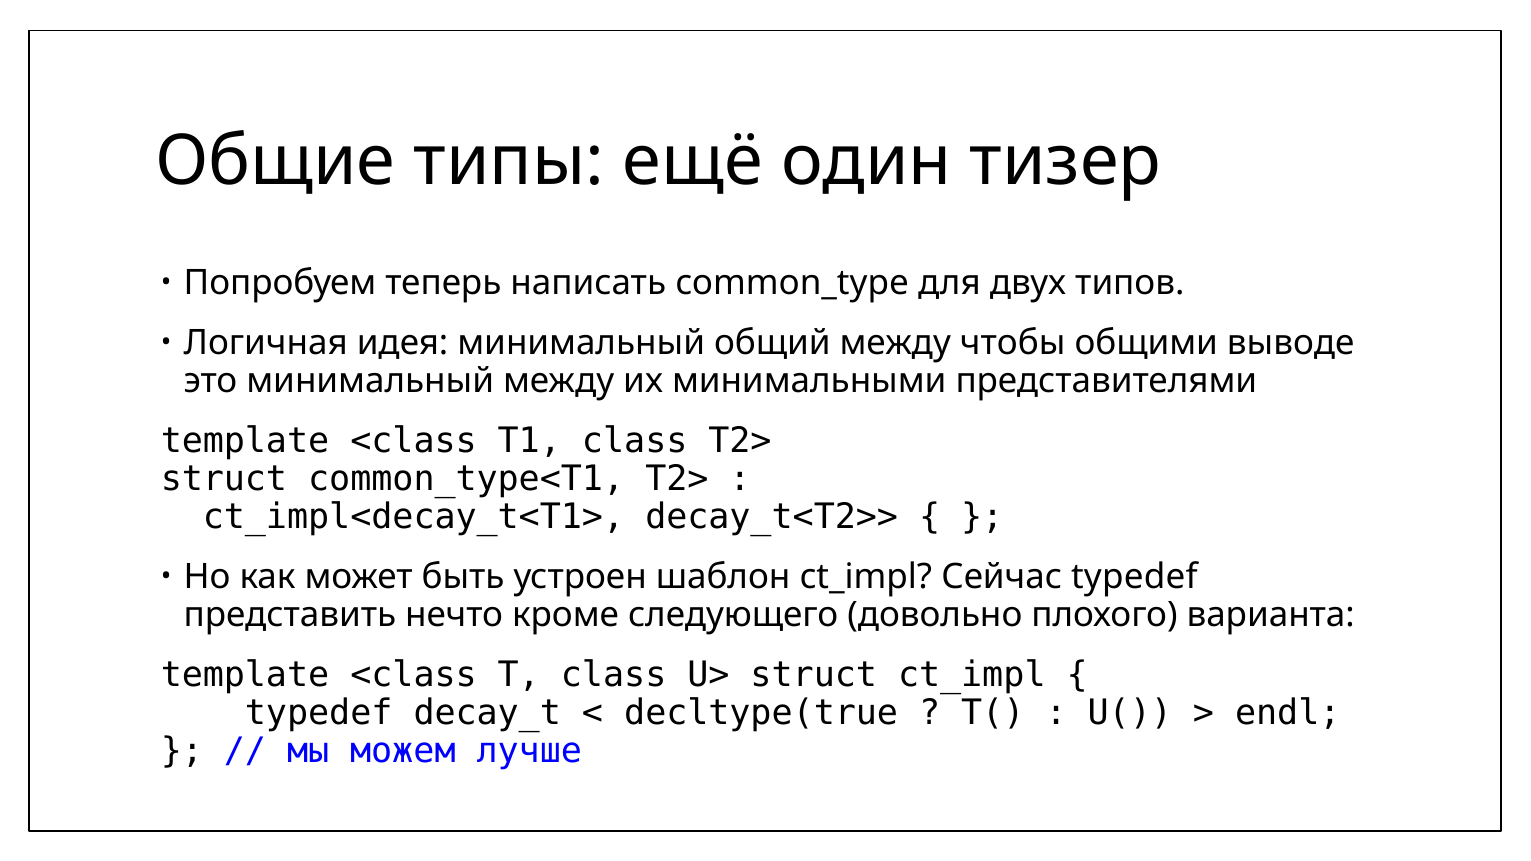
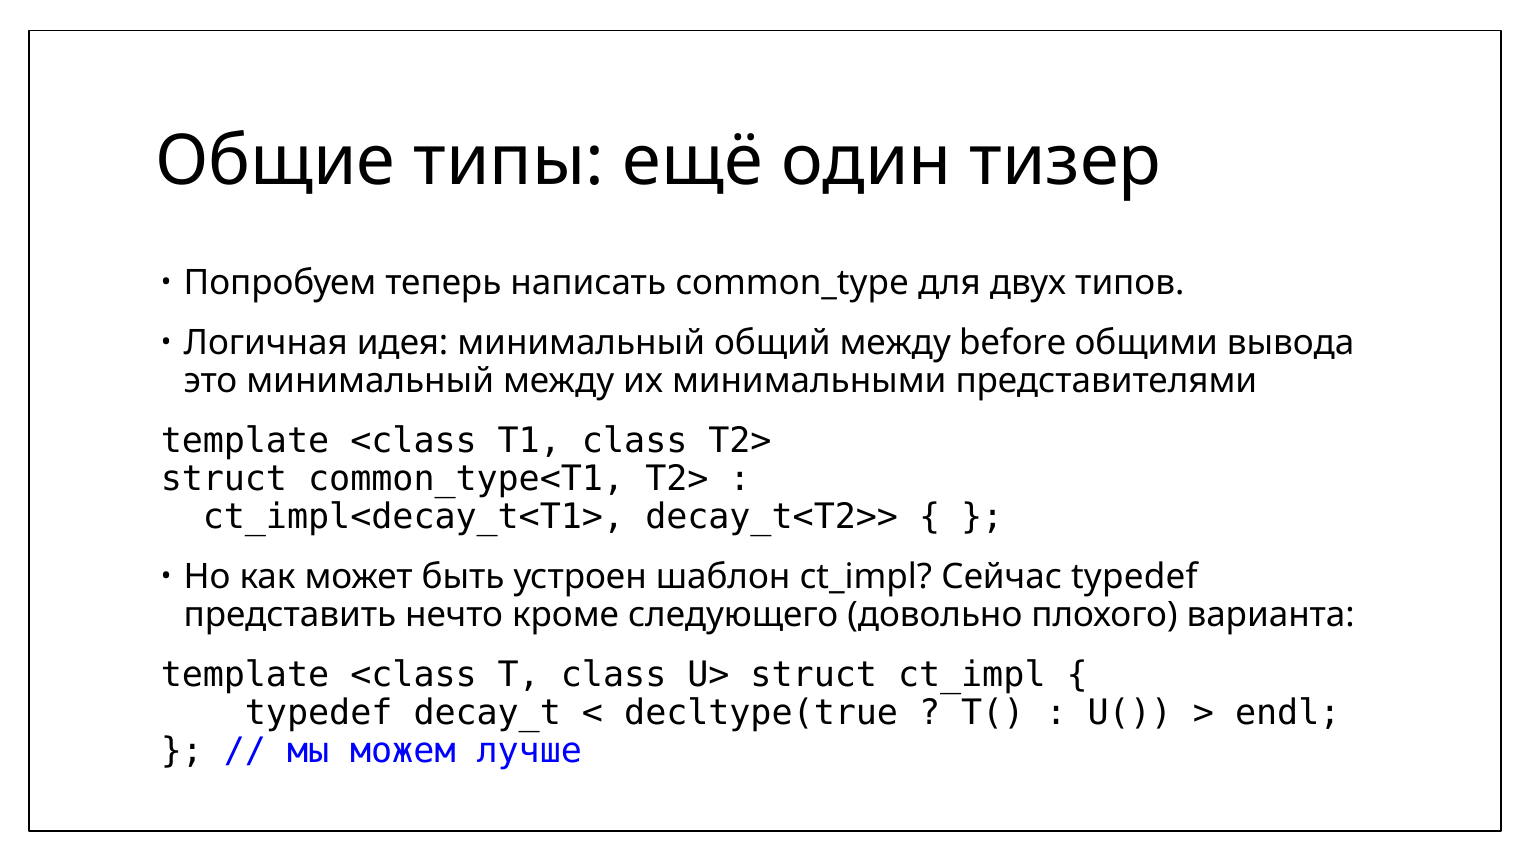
чтобы: чтобы -> before (1013, 343)
выводе: выводе -> вывода (1291, 343)
